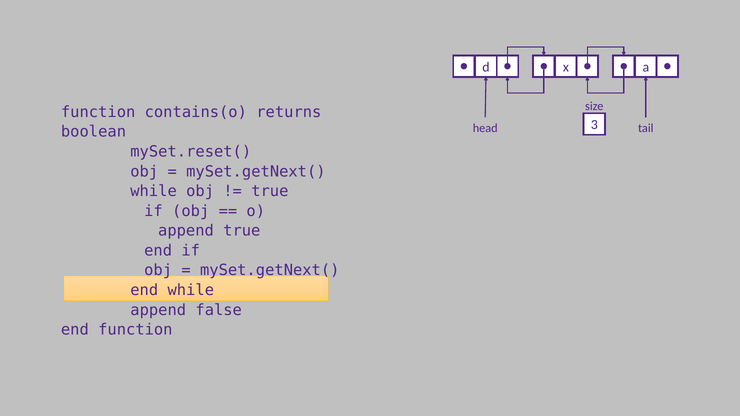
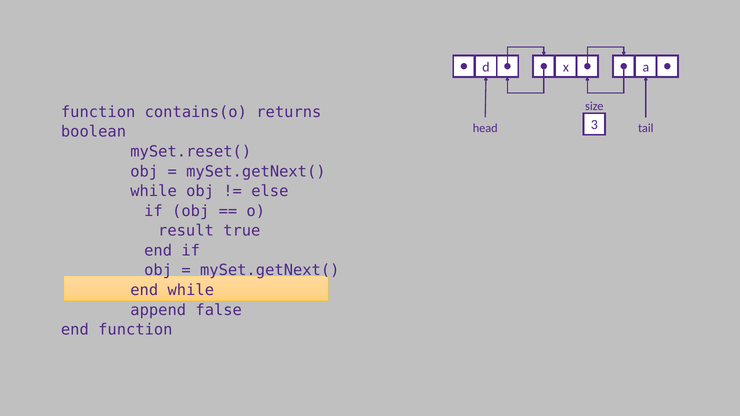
true: true -> else (270, 191)
append: append -> result (186, 231)
